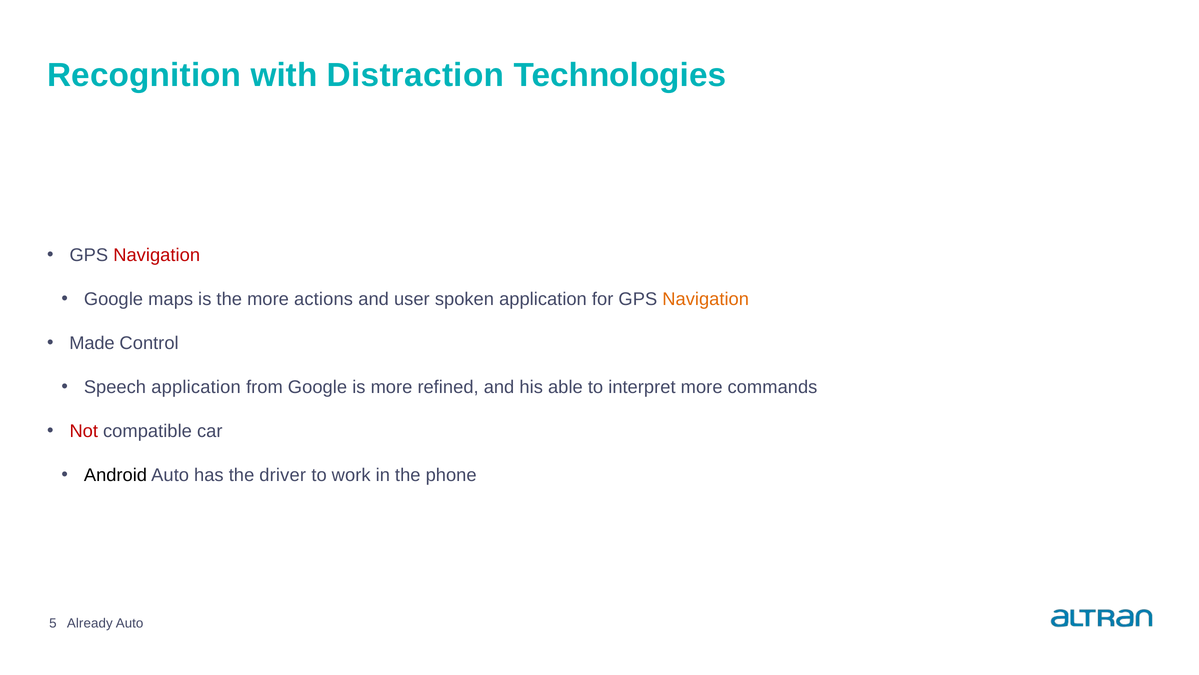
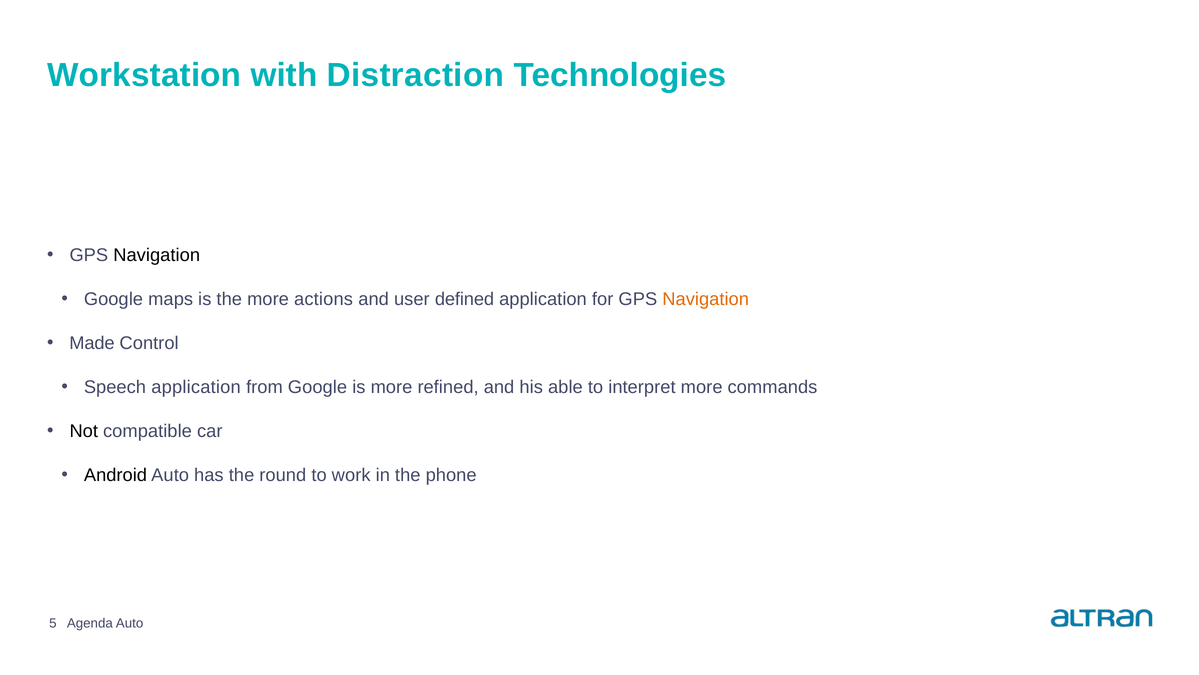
Recognition: Recognition -> Workstation (144, 75)
Navigation colour: red -> black (157, 255)
spoken: spoken -> defined (465, 299)
Not colour: red -> black (84, 431)
driver: driver -> round (283, 475)
Already: Already -> Agenda (90, 623)
